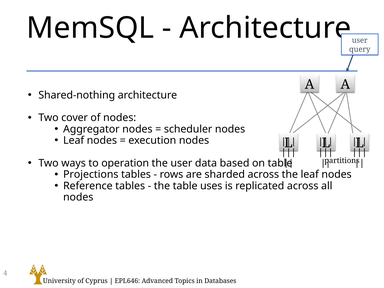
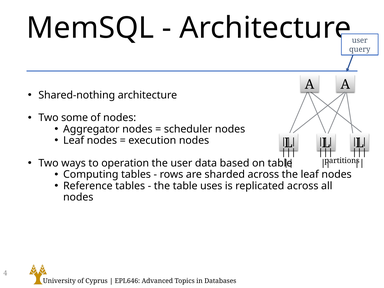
cover: cover -> some (75, 118)
Projections: Projections -> Computing (91, 174)
